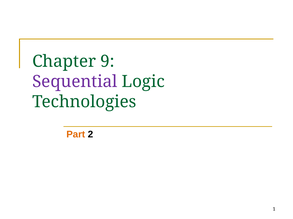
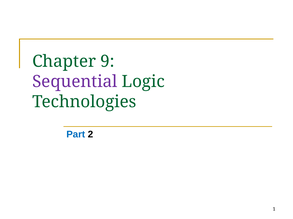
Part colour: orange -> blue (76, 135)
